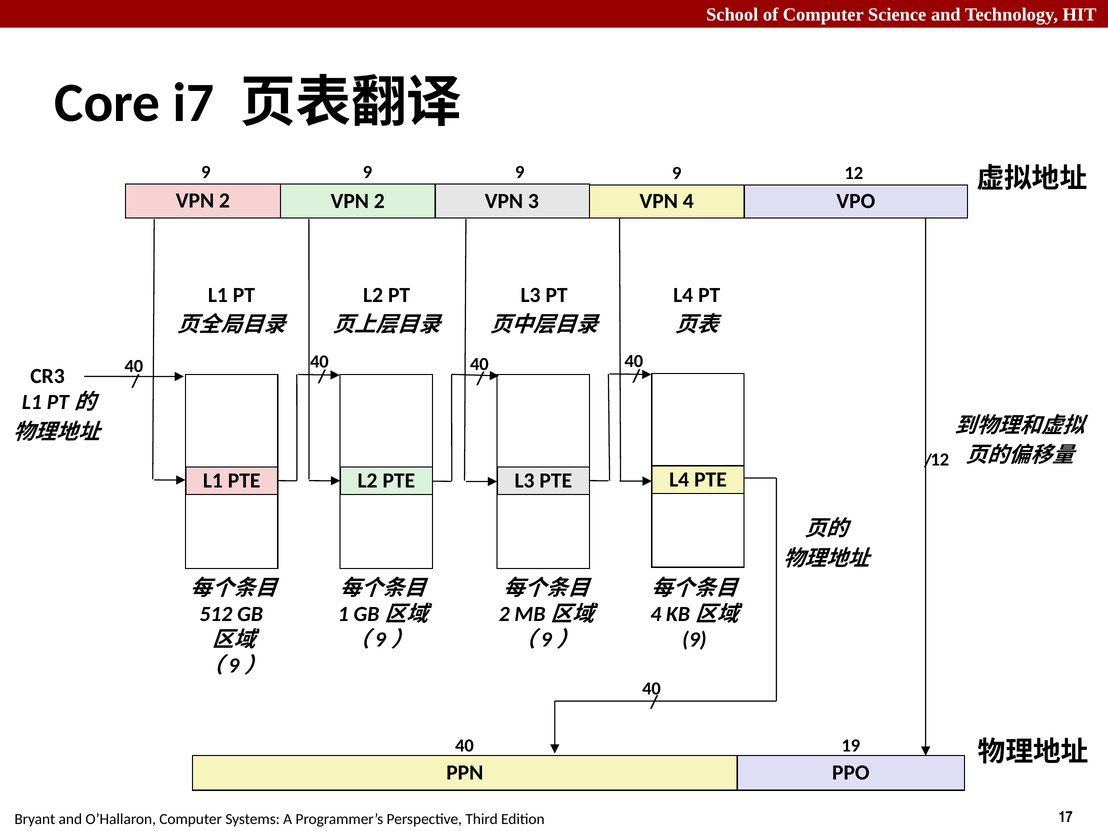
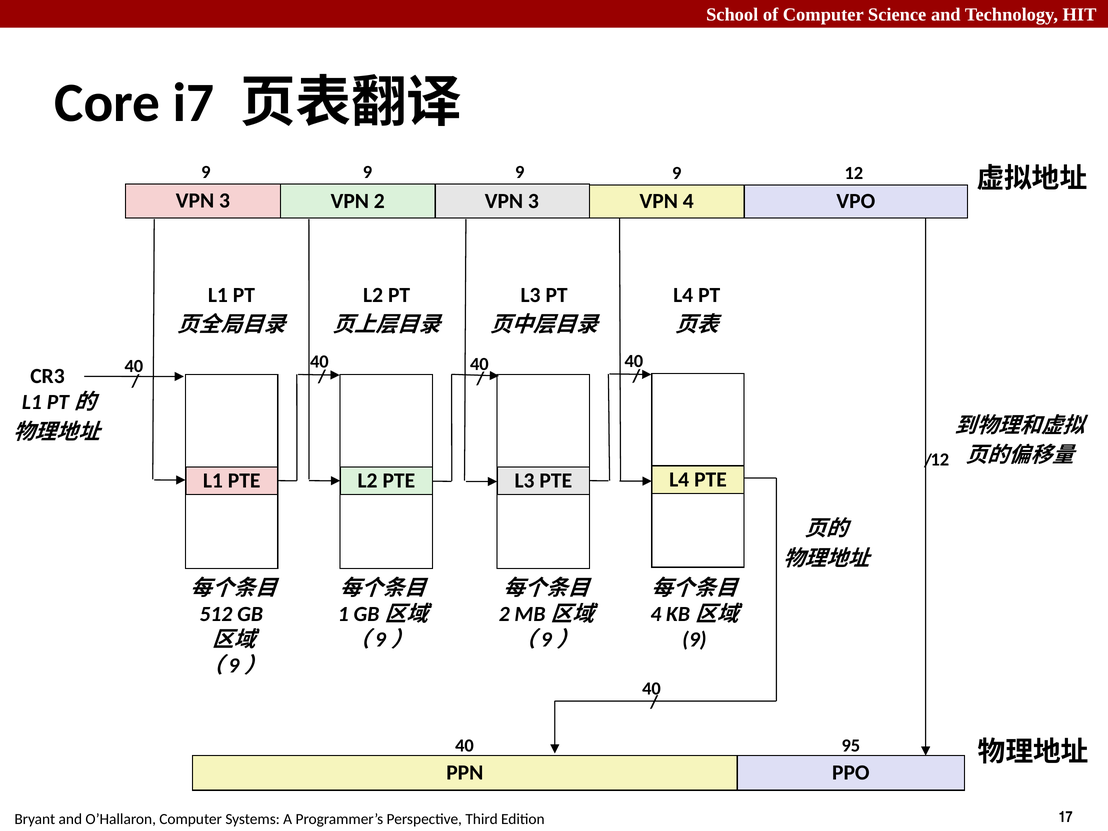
2: 2 -> 3 (224, 201)
19: 19 -> 95 (851, 745)
